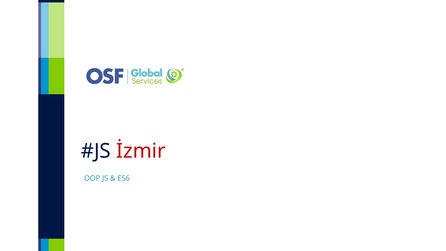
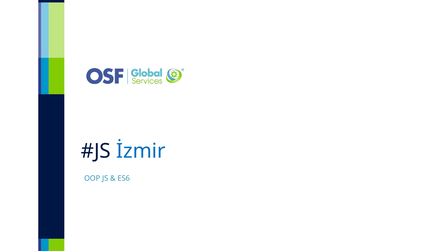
İzmir colour: red -> blue (141, 151)
